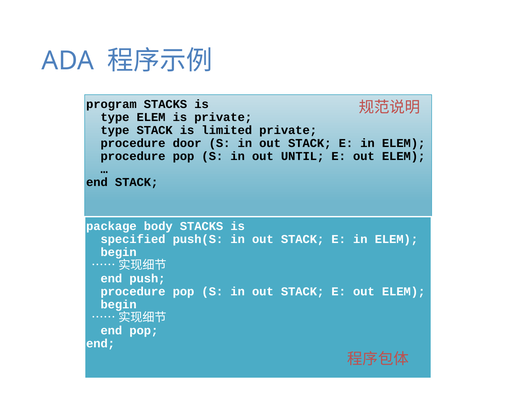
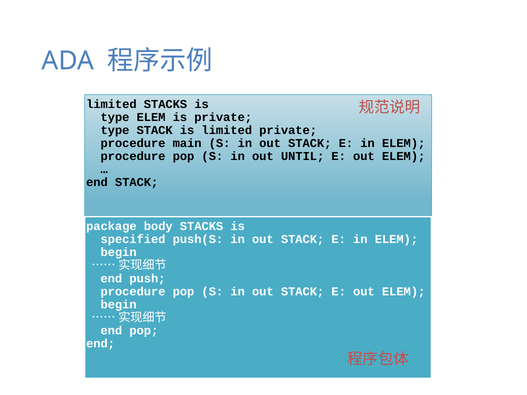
program: program -> limited (111, 104)
door: door -> main (187, 143)
